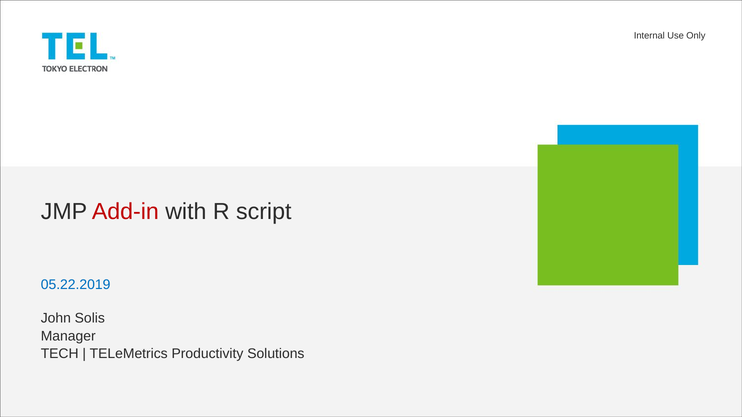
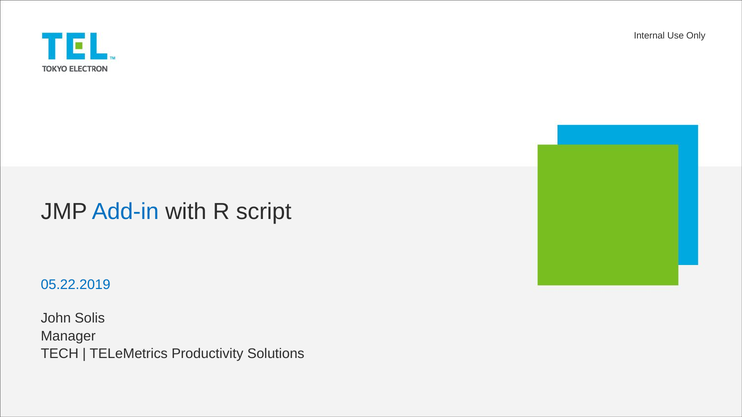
Add-in colour: red -> blue (125, 212)
